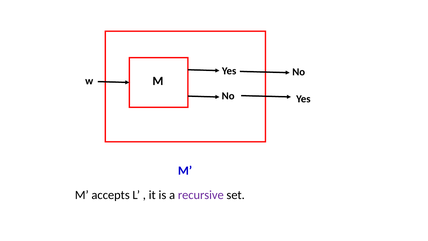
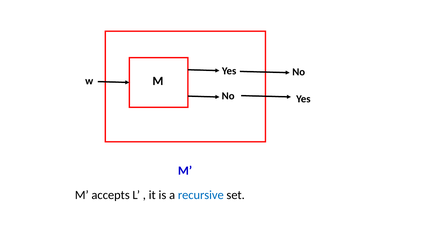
recursive colour: purple -> blue (201, 195)
